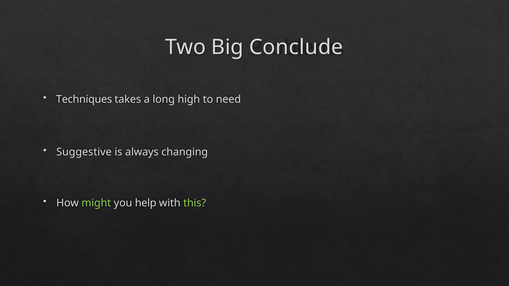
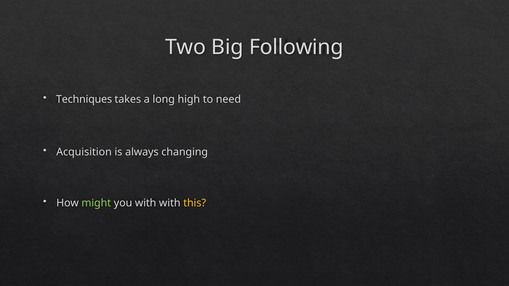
Conclude: Conclude -> Following (296, 47)
Suggestive: Suggestive -> Acquisition (84, 152)
you help: help -> with (146, 203)
this colour: light green -> yellow (195, 203)
